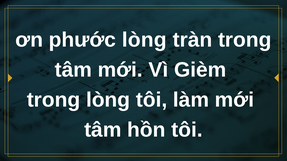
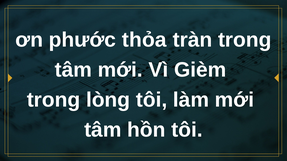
phước lòng: lòng -> thỏa (144, 40)
